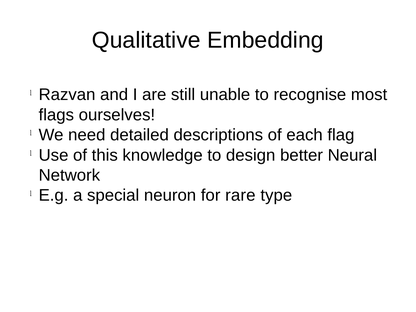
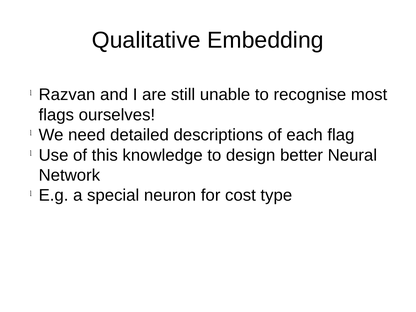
rare: rare -> cost (240, 195)
